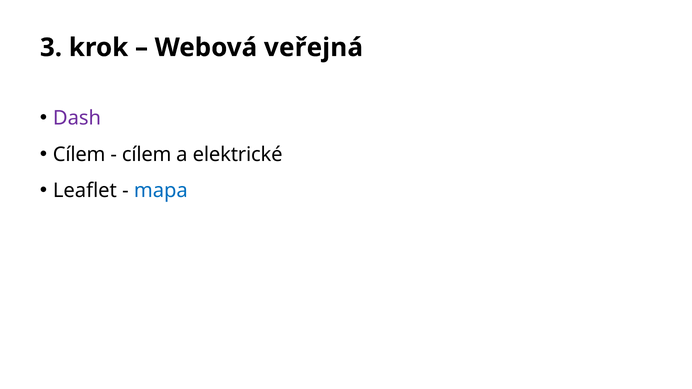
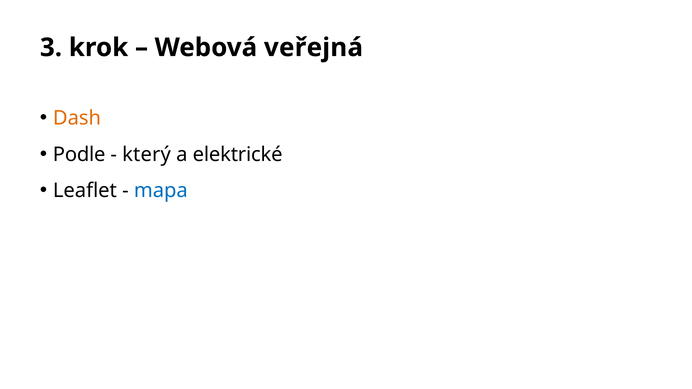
Dash colour: purple -> orange (77, 118)
Cílem: Cílem -> Podle (79, 155)
cílem: cílem -> který (147, 155)
